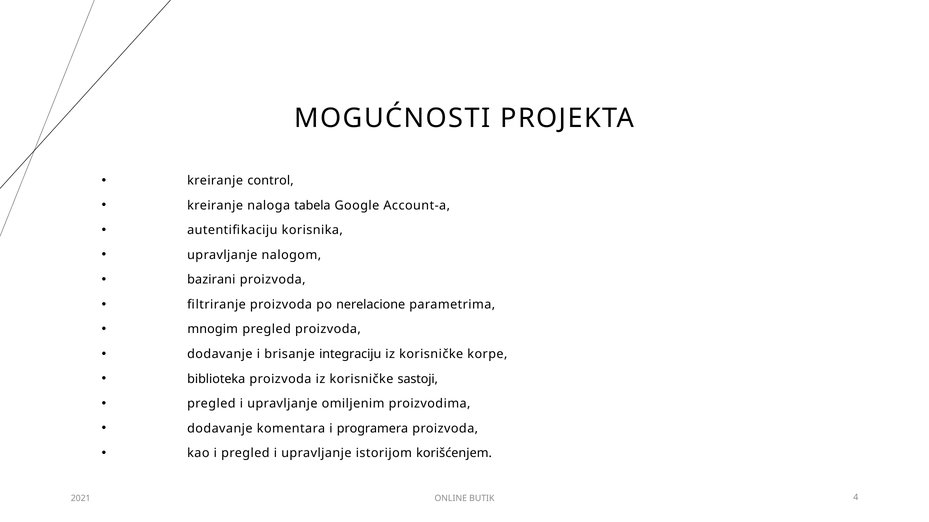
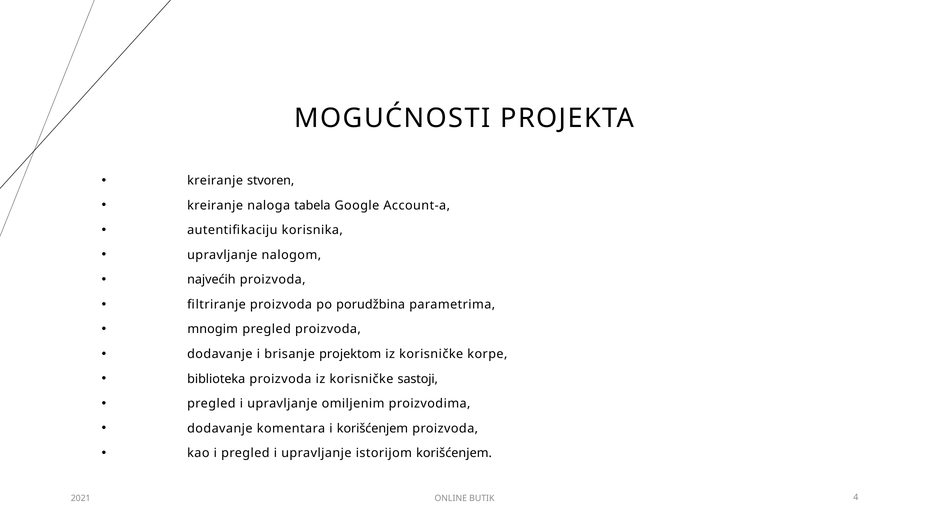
control: control -> stvoren (271, 181)
bazirani: bazirani -> najvećih (211, 280)
nerelacione: nerelacione -> porudžbina (371, 305)
integraciju: integraciju -> projektom (350, 354)
i programera: programera -> korišćenjem (372, 429)
